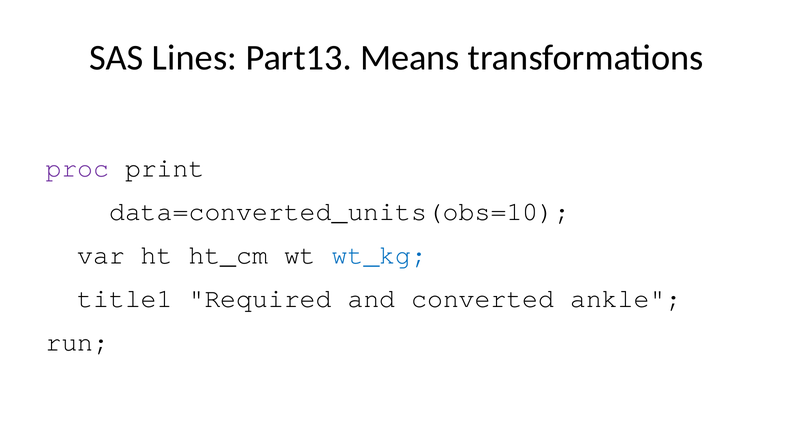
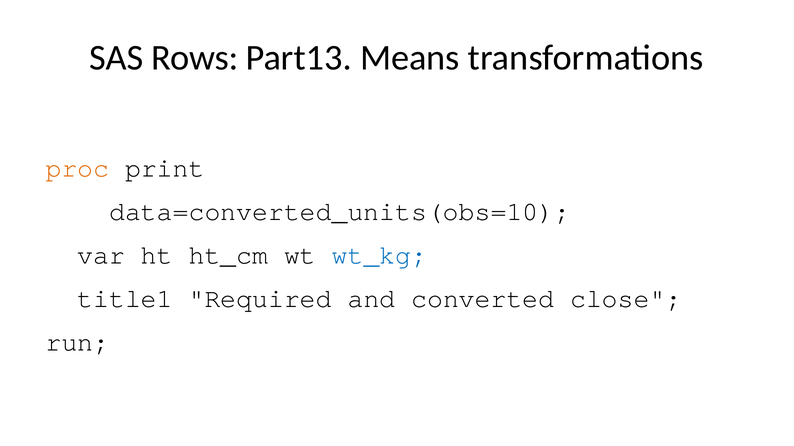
Lines: Lines -> Rows (195, 58)
proc colour: purple -> orange (77, 168)
ankle: ankle -> close (626, 299)
